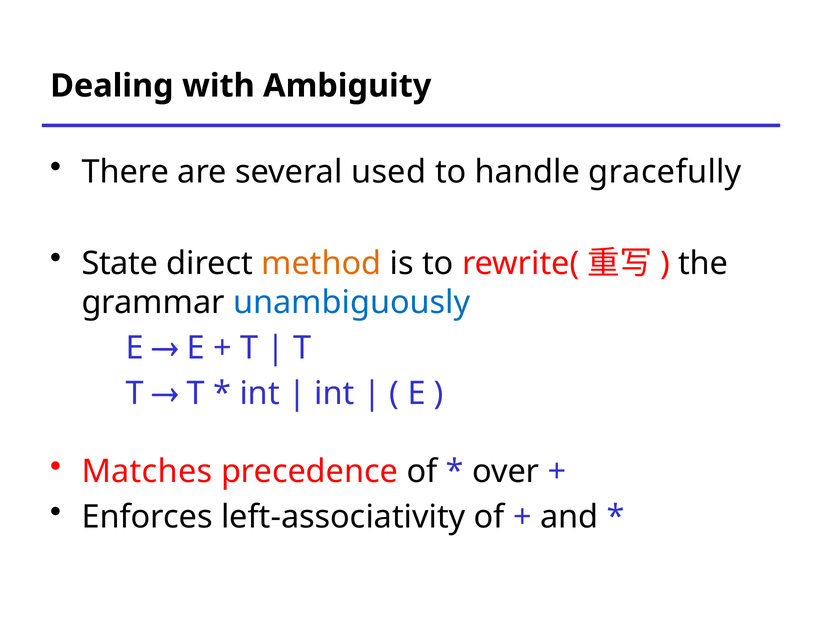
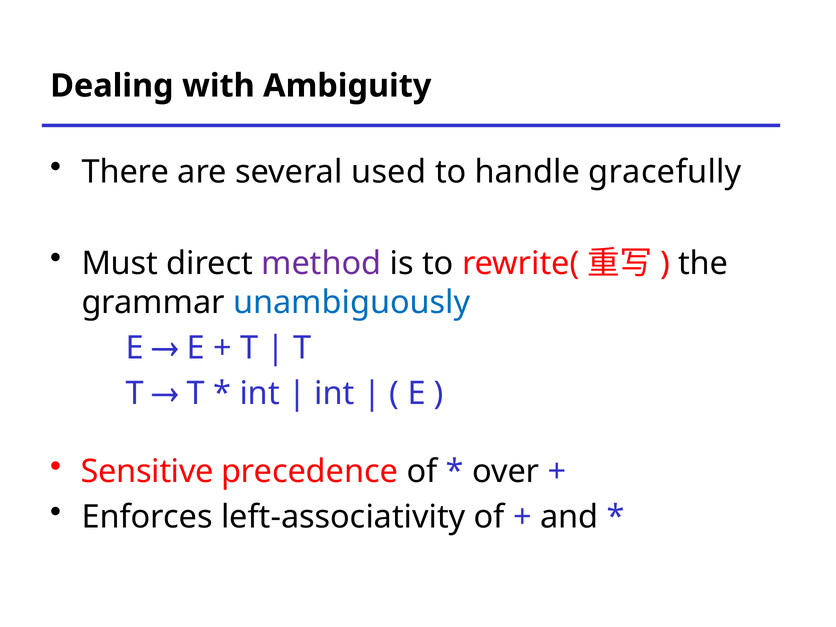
State: State -> Must (120, 263)
method colour: orange -> purple (321, 263)
Matches: Matches -> Sensitive (147, 472)
